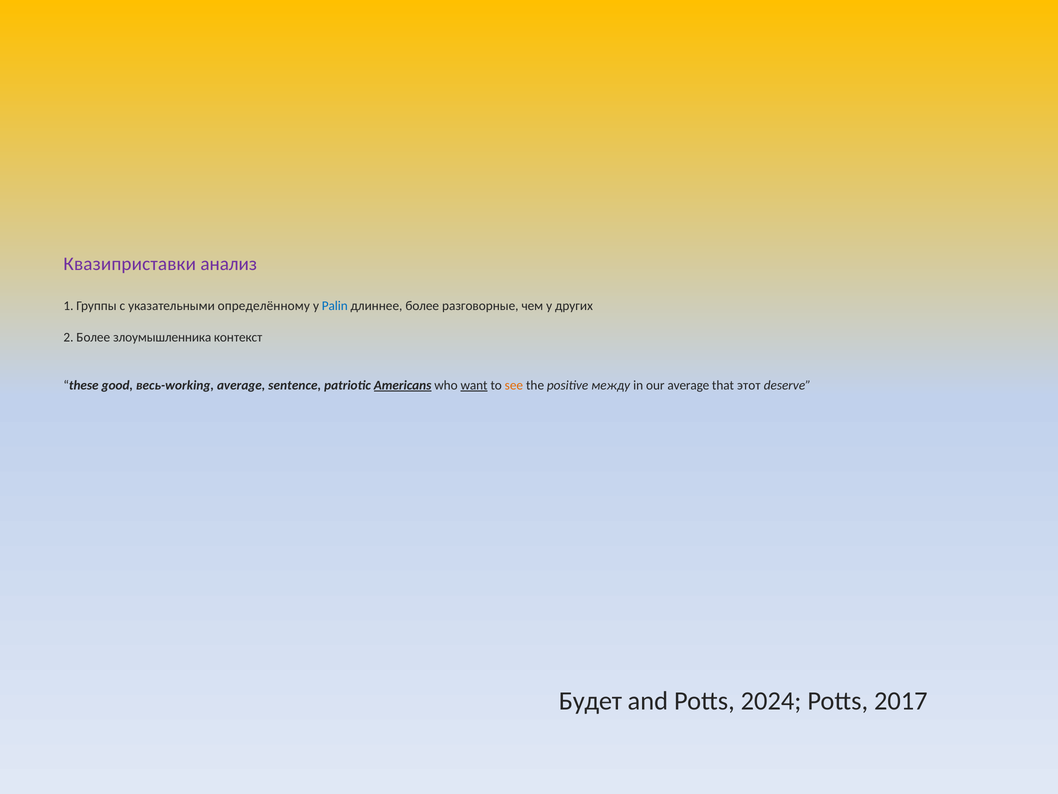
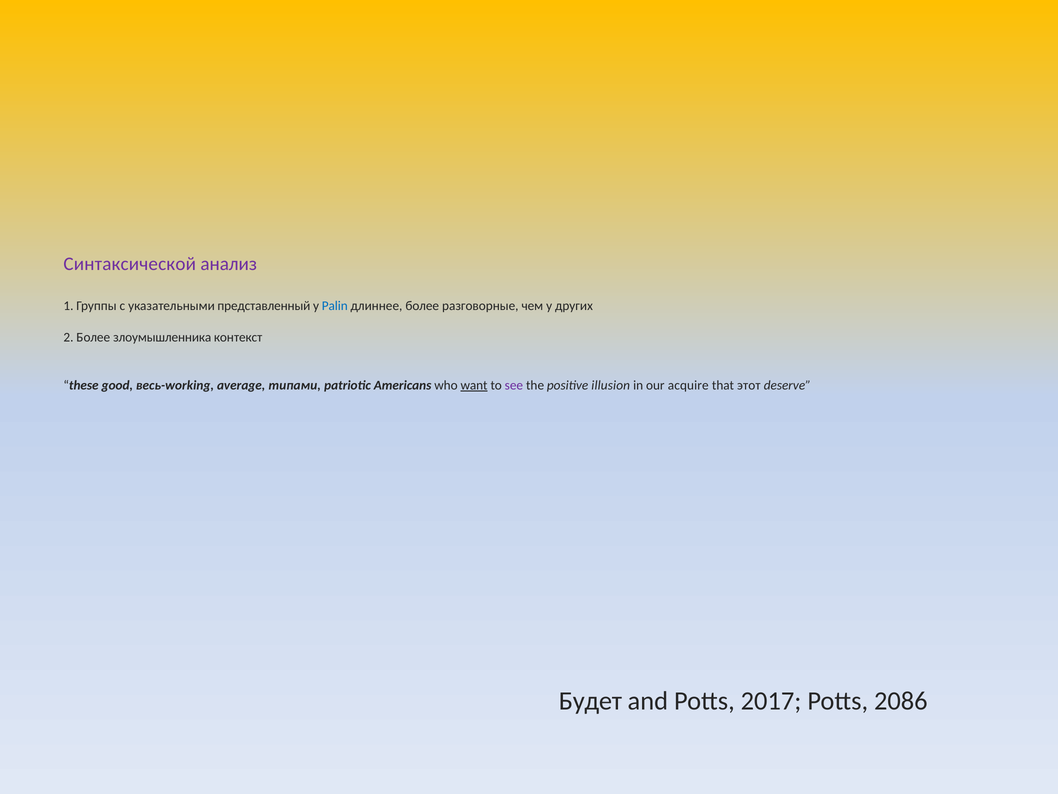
Квазиприставки: Квазиприставки -> Синтаксической (130, 264)
определённому: определённому -> представленный (264, 305)
sentence: sentence -> типами (295, 385)
Americans underline: present -> none (403, 385)
see colour: orange -> purple (514, 385)
между: между -> illusion (611, 385)
our average: average -> acquire (688, 385)
2024: 2024 -> 2017 (771, 701)
2017: 2017 -> 2086 (901, 701)
